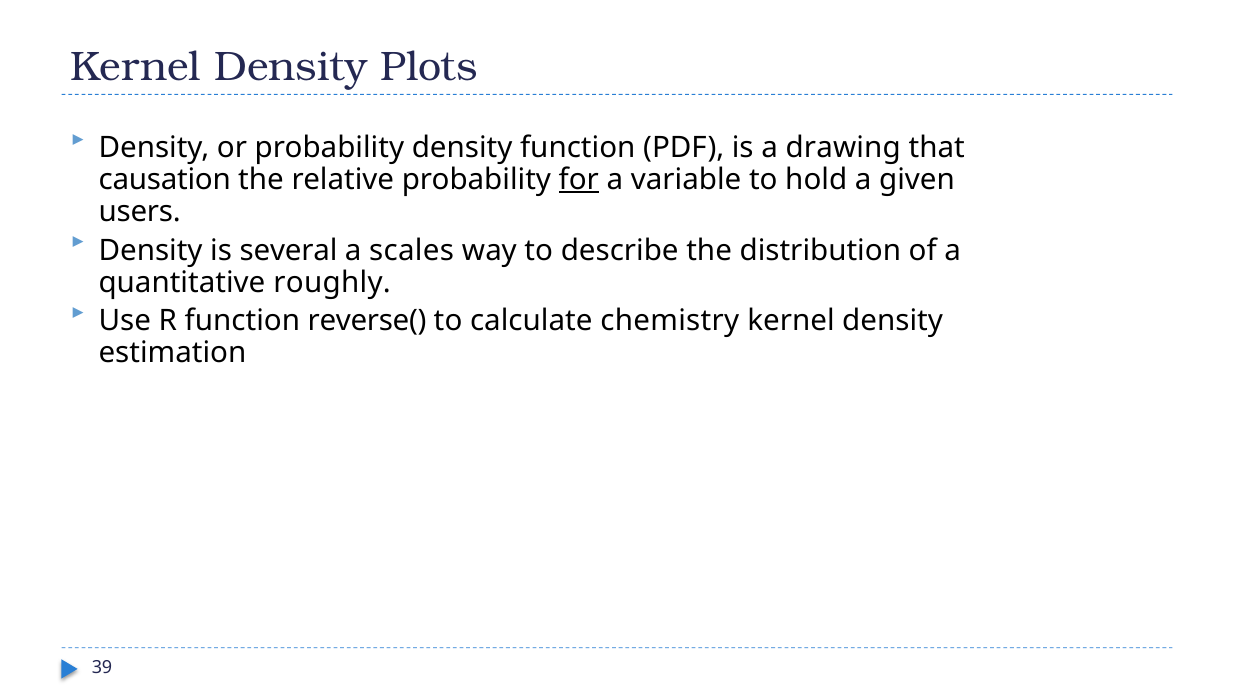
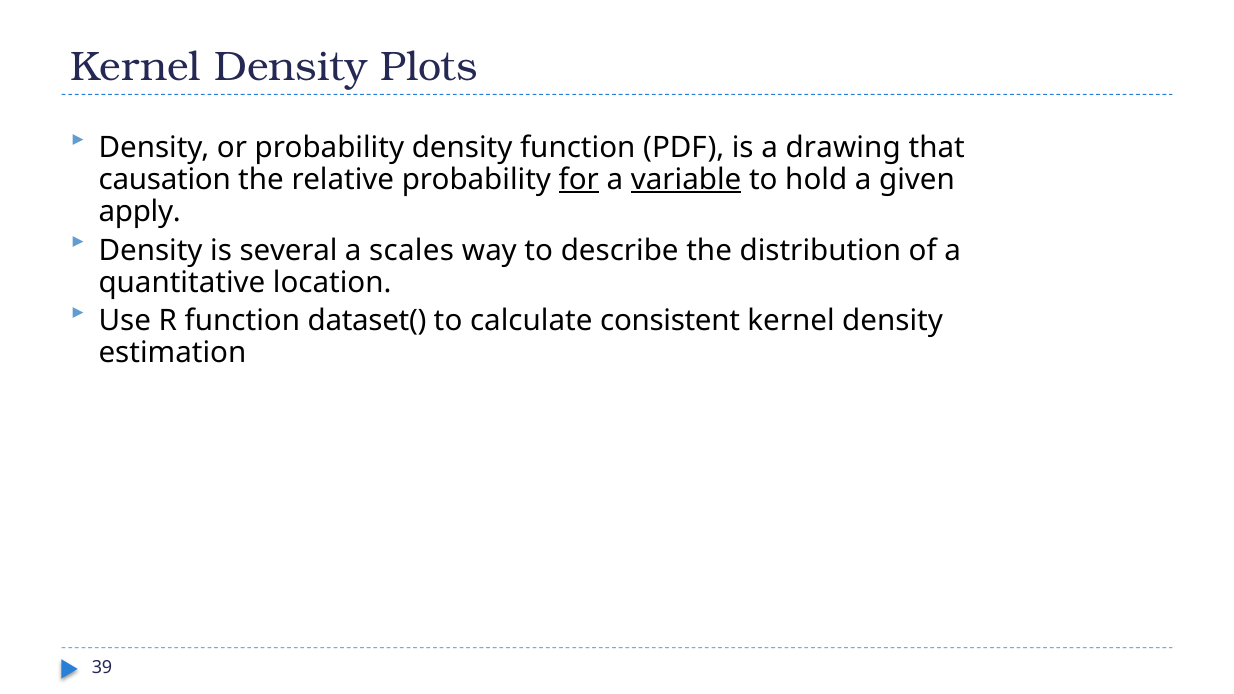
variable underline: none -> present (686, 180)
users: users -> apply (140, 212)
roughly: roughly -> location (332, 282)
reverse(: reverse( -> dataset( (367, 321)
chemistry: chemistry -> consistent (670, 321)
